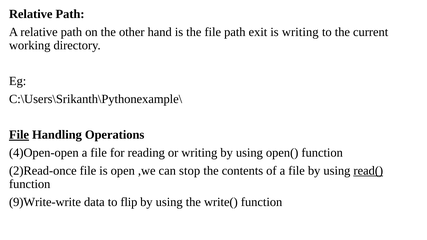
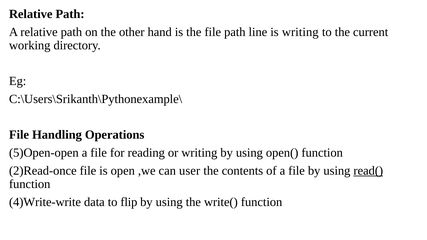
exit: exit -> line (258, 32)
File underline: present -> none (19, 135)
4)Open-open: 4)Open-open -> 5)Open-open (44, 153)
stop: stop -> user (190, 171)
9)Write-write: 9)Write-write -> 4)Write-write (45, 202)
